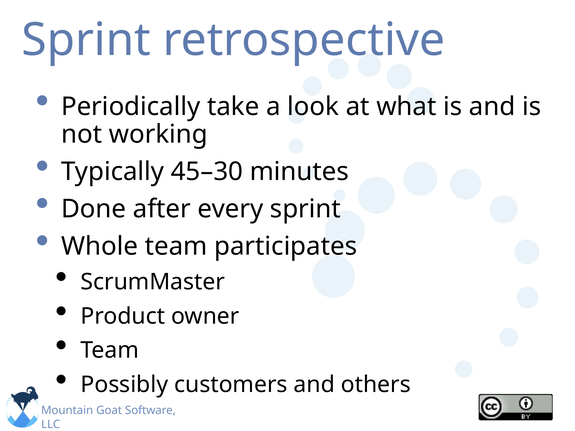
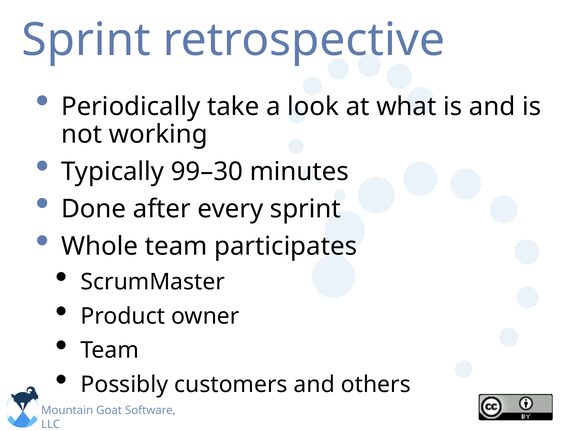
45–30: 45–30 -> 99–30 (207, 172)
